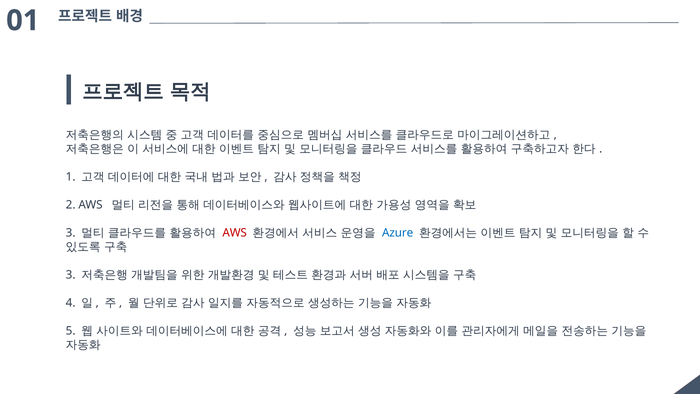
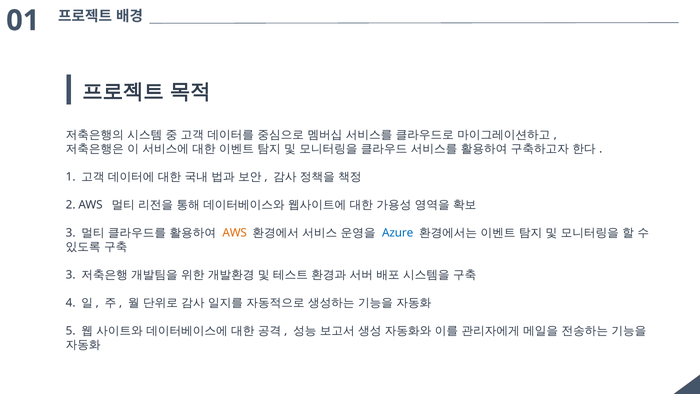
AWS colour: red -> orange (235, 233)
